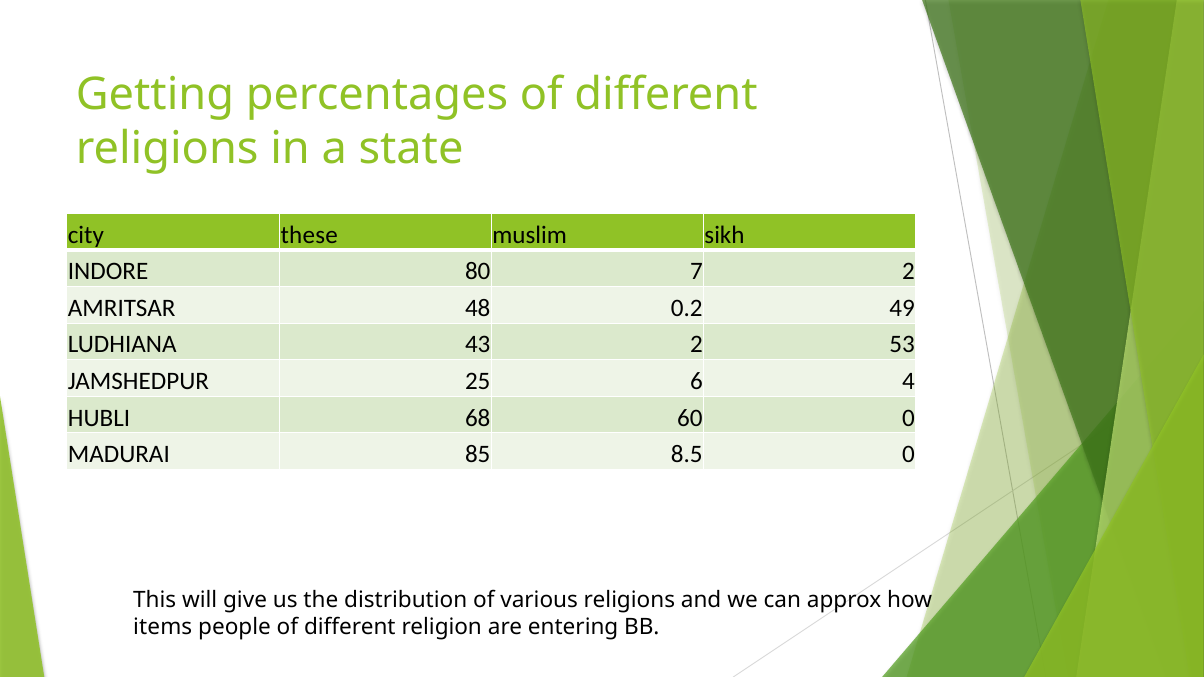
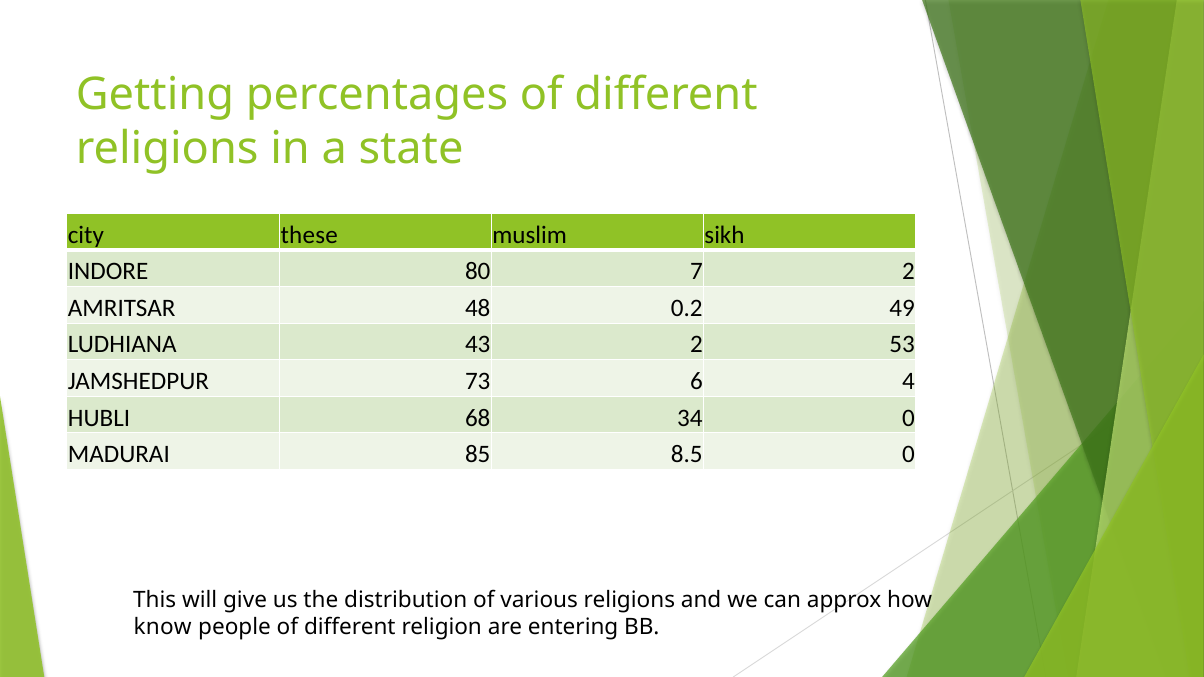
25: 25 -> 73 (478, 381)
60: 60 -> 34 (690, 418)
items: items -> know (163, 628)
